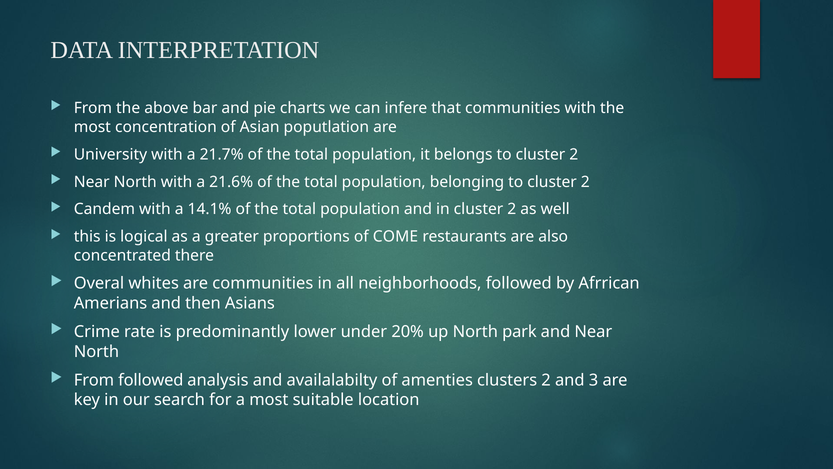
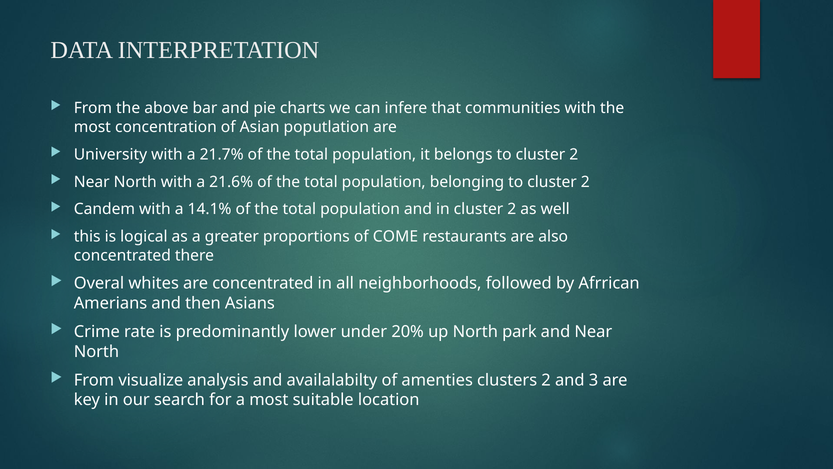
are communities: communities -> concentrated (263, 283)
From followed: followed -> visualize (151, 380)
